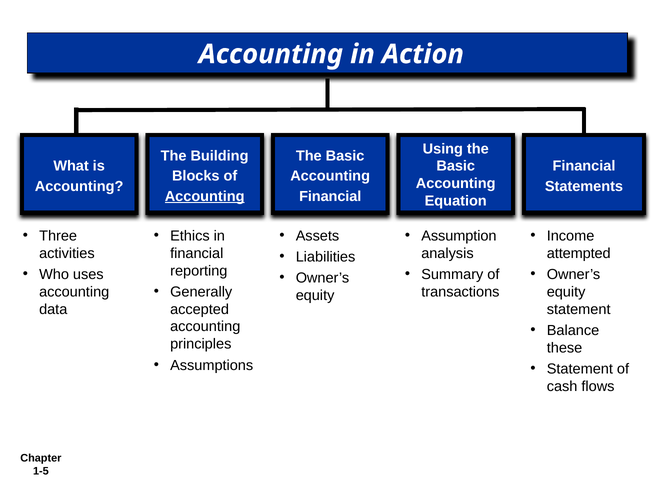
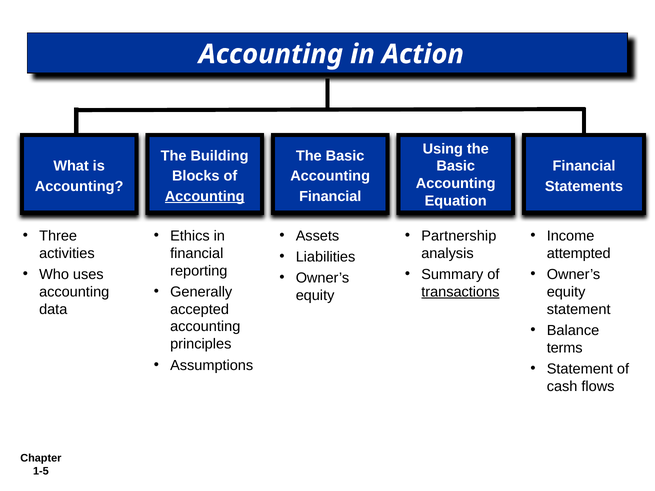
Assumption: Assumption -> Partnership (459, 236)
transactions underline: none -> present (460, 292)
these: these -> terms (565, 348)
